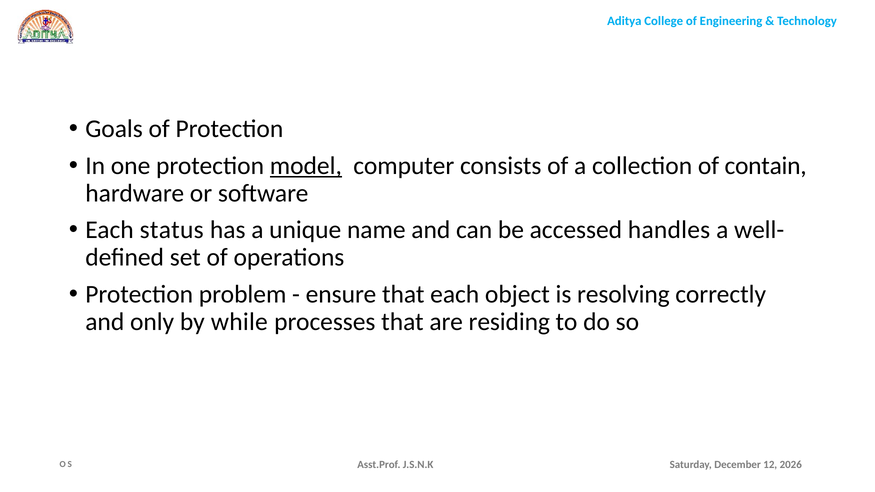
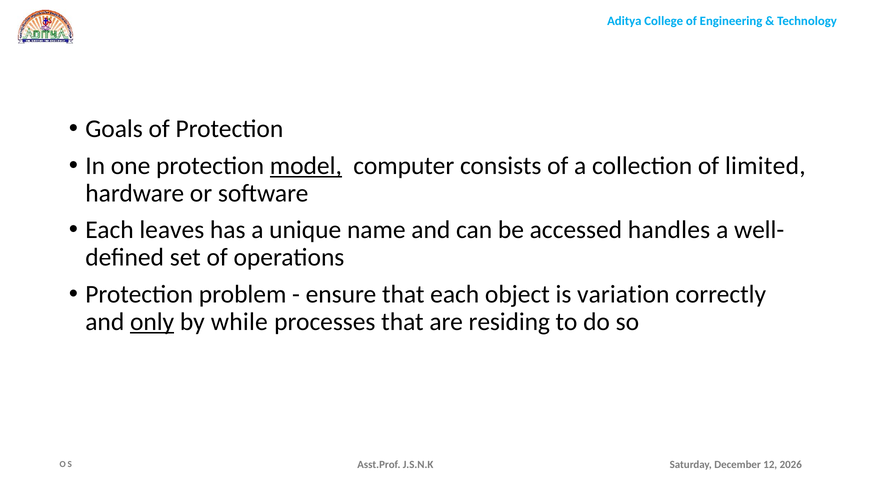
contain: contain -> limited (765, 166)
status: status -> leaves (172, 230)
resolving: resolving -> variation (623, 294)
only underline: none -> present (152, 322)
